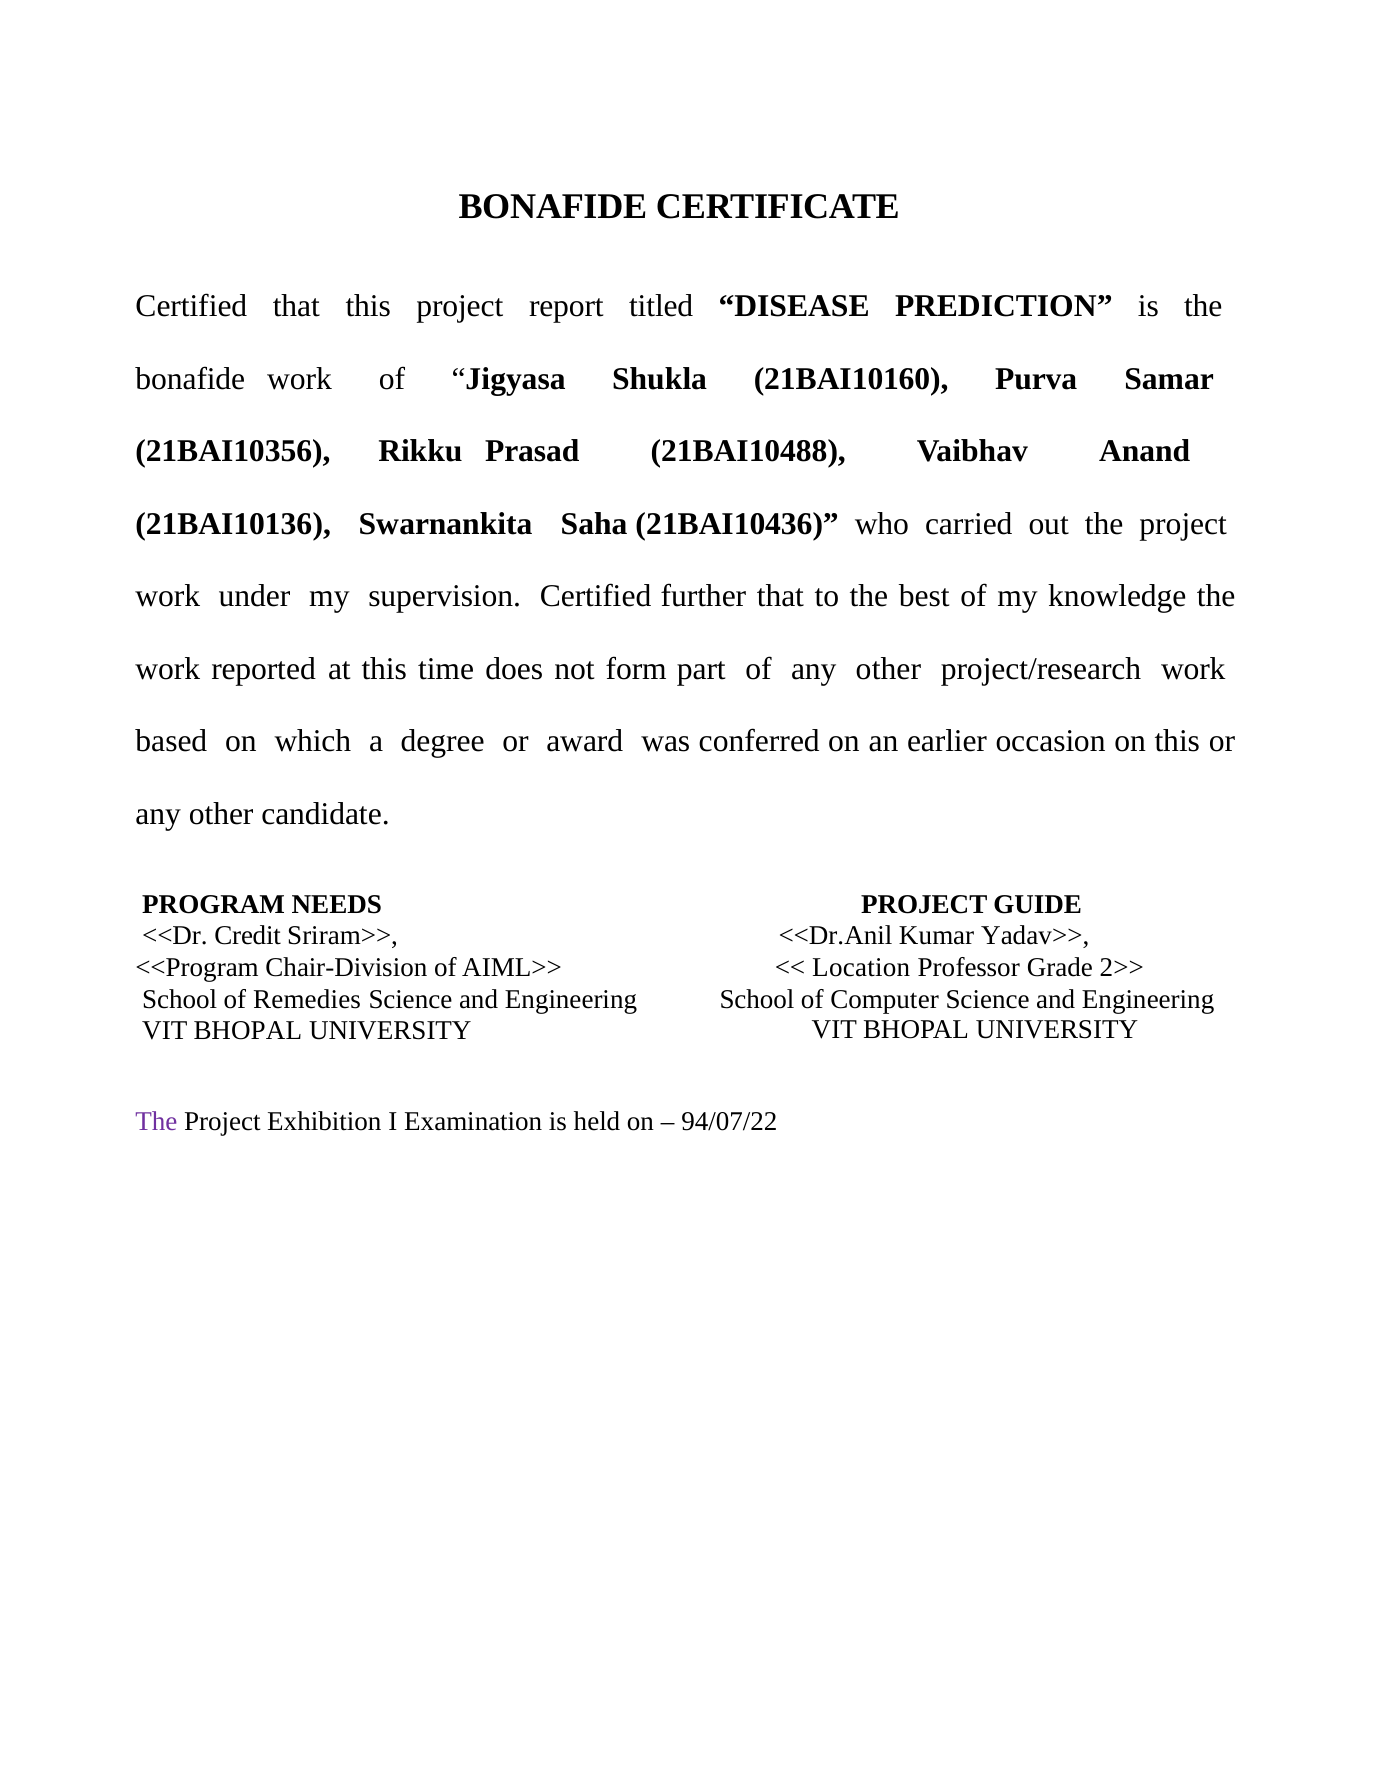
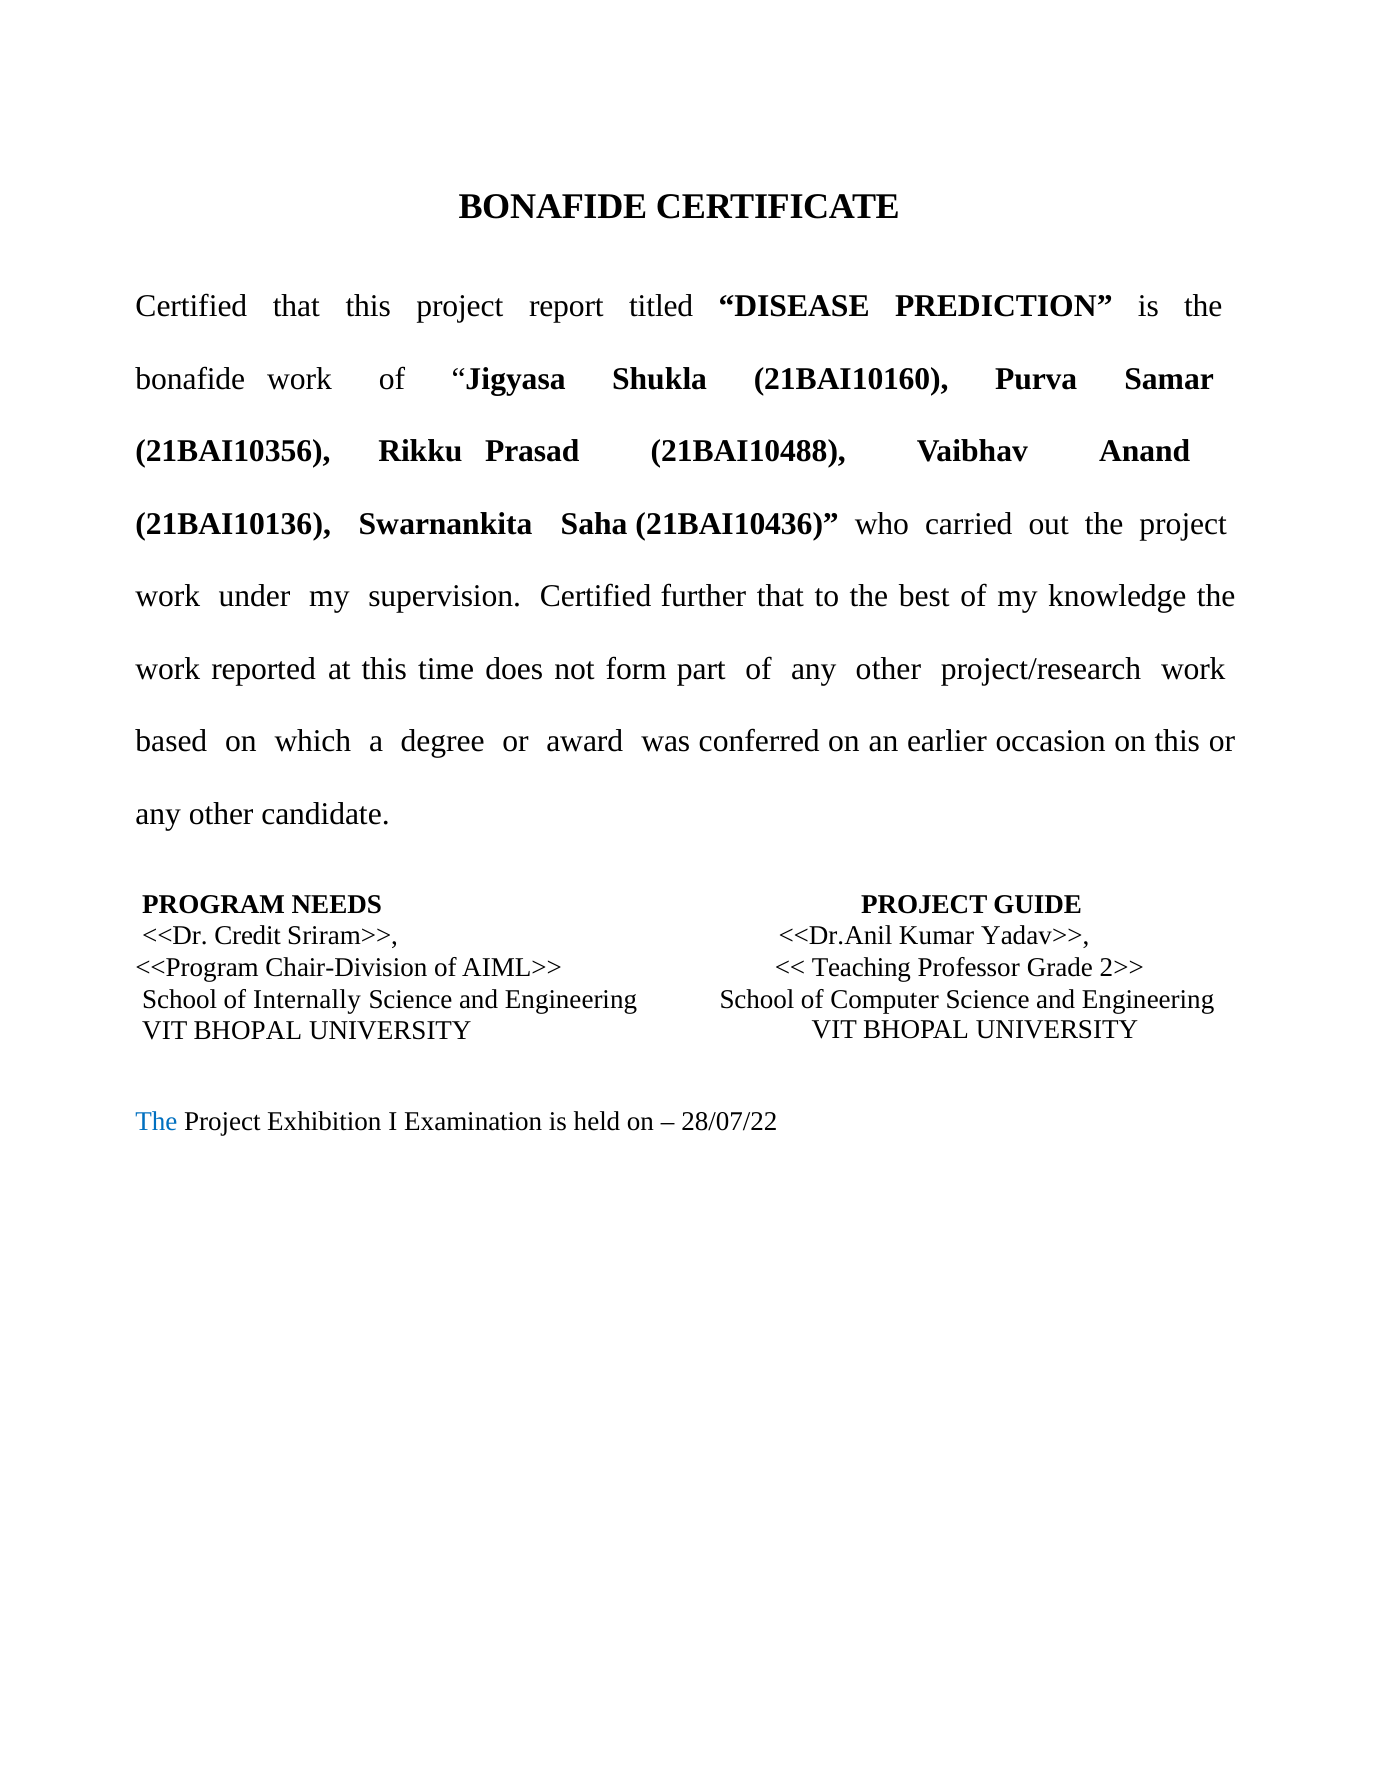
Location: Location -> Teaching (861, 968)
Remedies: Remedies -> Internally (307, 999)
The colour: purple -> blue (156, 1122)
94/07/22: 94/07/22 -> 28/07/22 (729, 1122)
